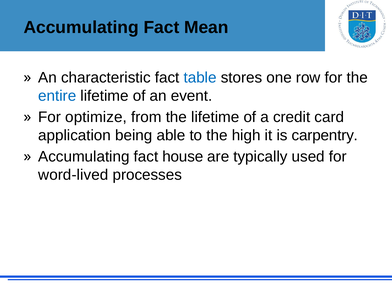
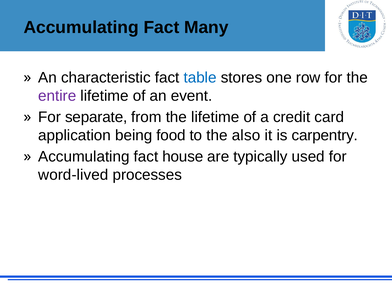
Mean: Mean -> Many (206, 27)
entire colour: blue -> purple (57, 96)
optimize: optimize -> separate (96, 117)
able: able -> food (171, 135)
high: high -> also (246, 135)
